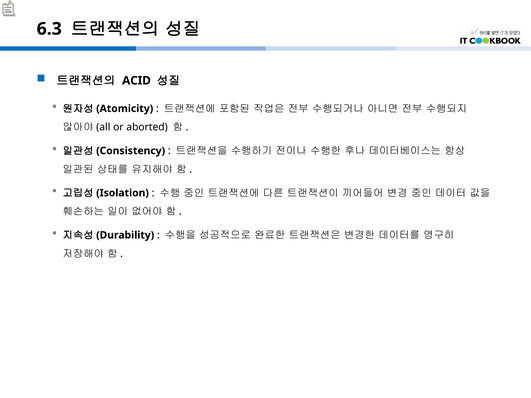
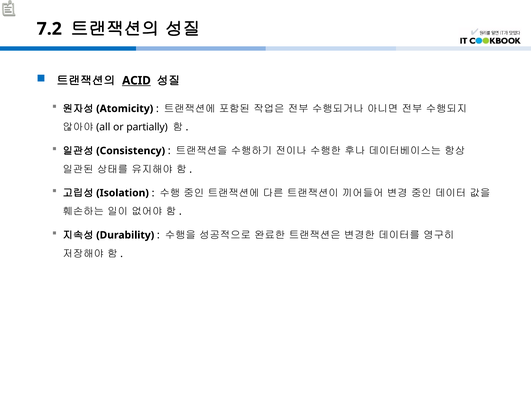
6.3: 6.3 -> 7.2 (49, 29)
ACID underline: none -> present (136, 81)
aborted: aborted -> partially (147, 127)
